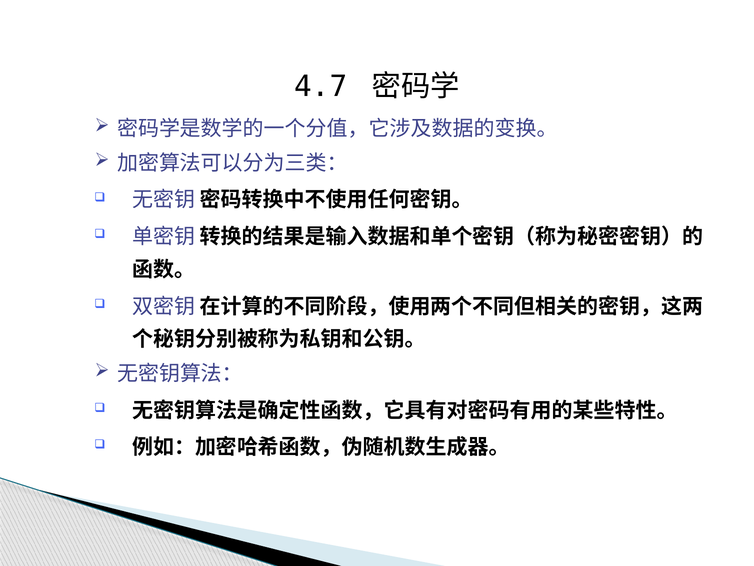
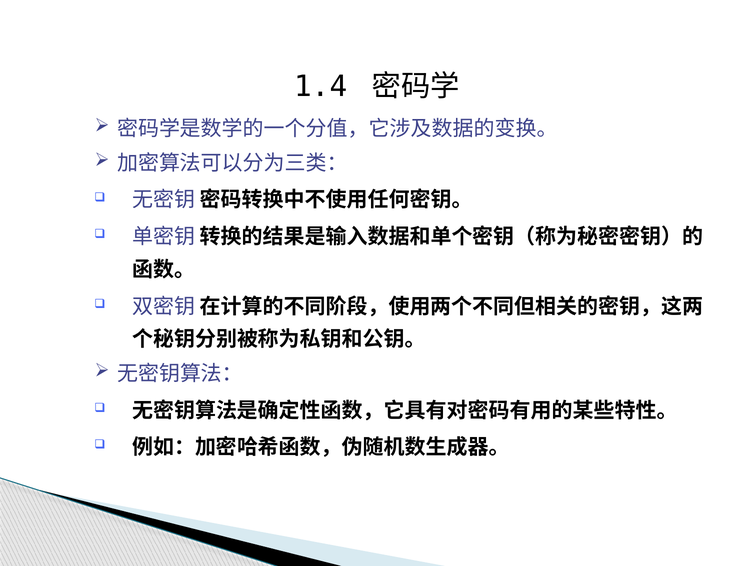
4.7: 4.7 -> 1.4 (321, 86)
